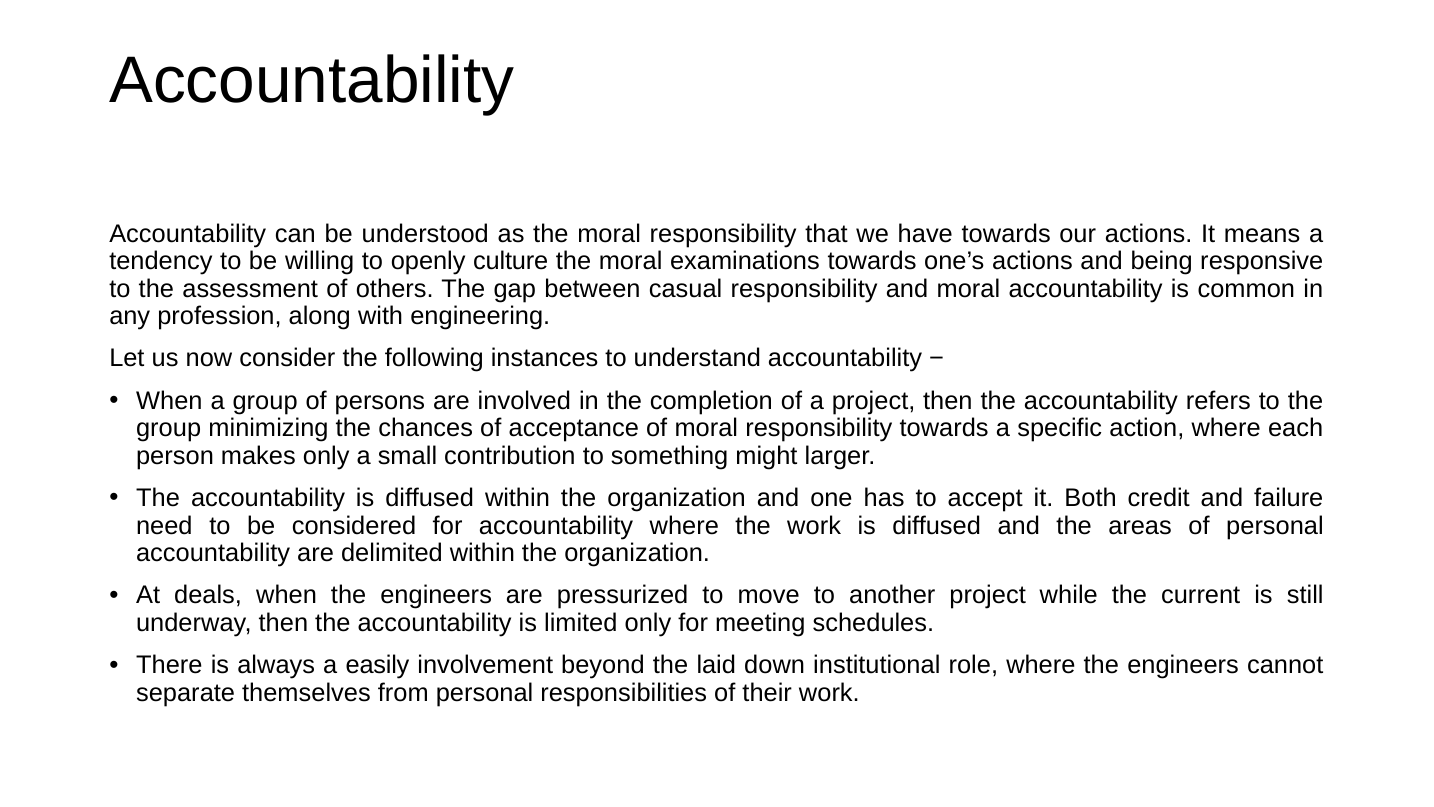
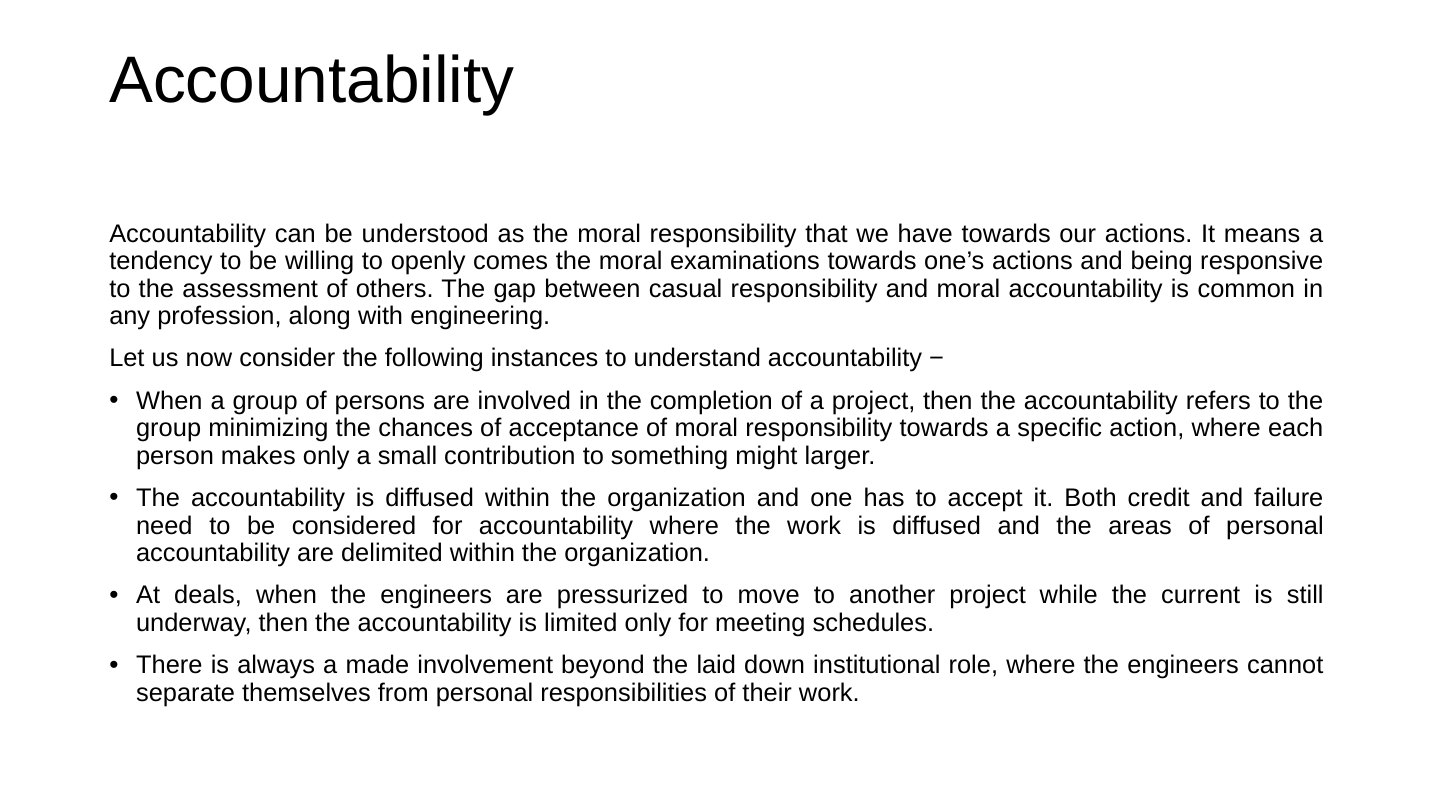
culture: culture -> comes (511, 261)
easily: easily -> made (377, 665)
